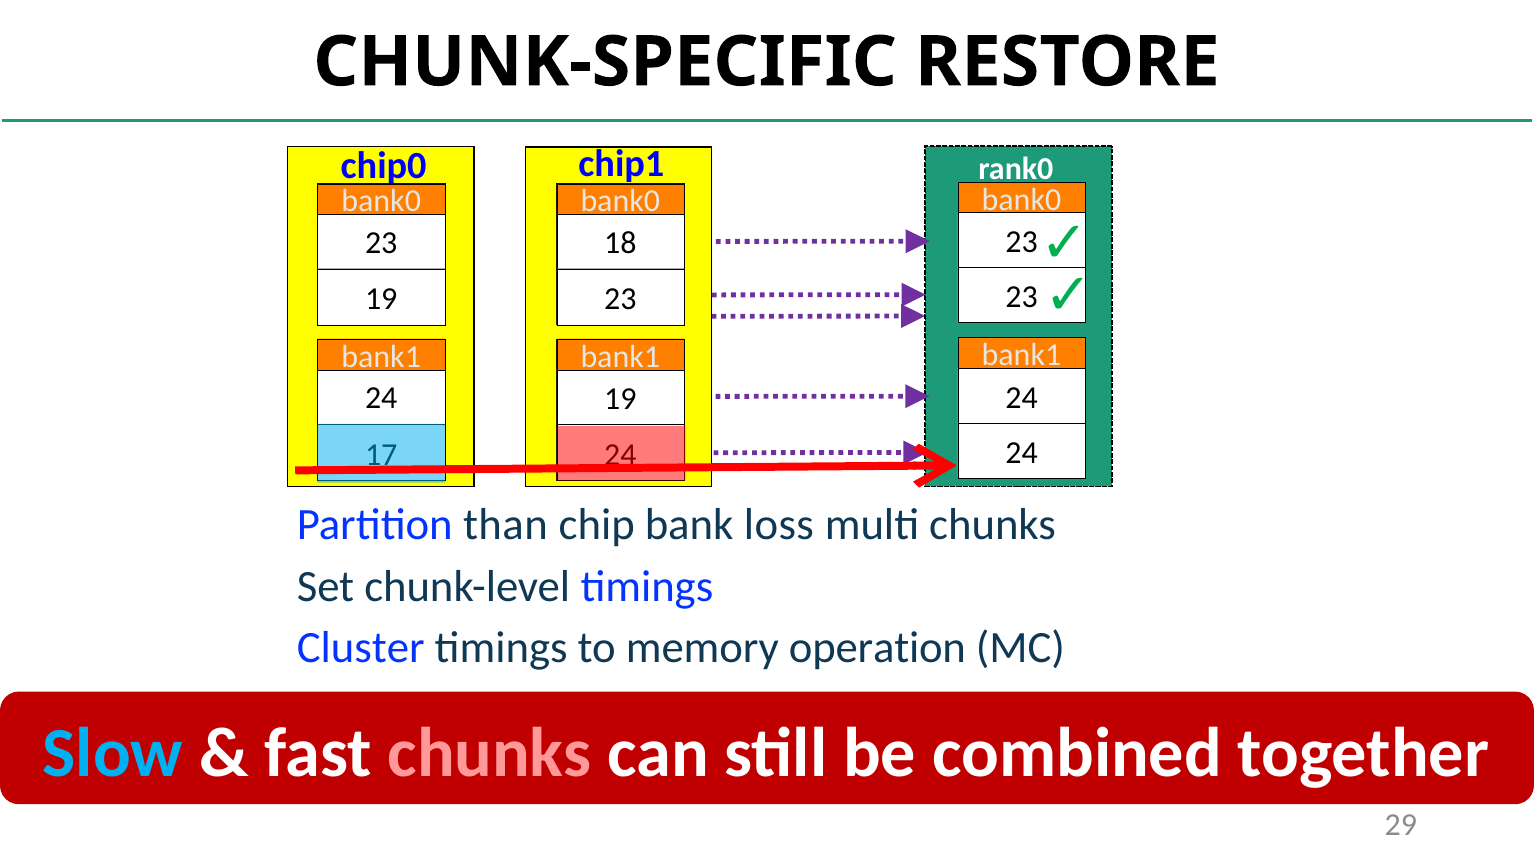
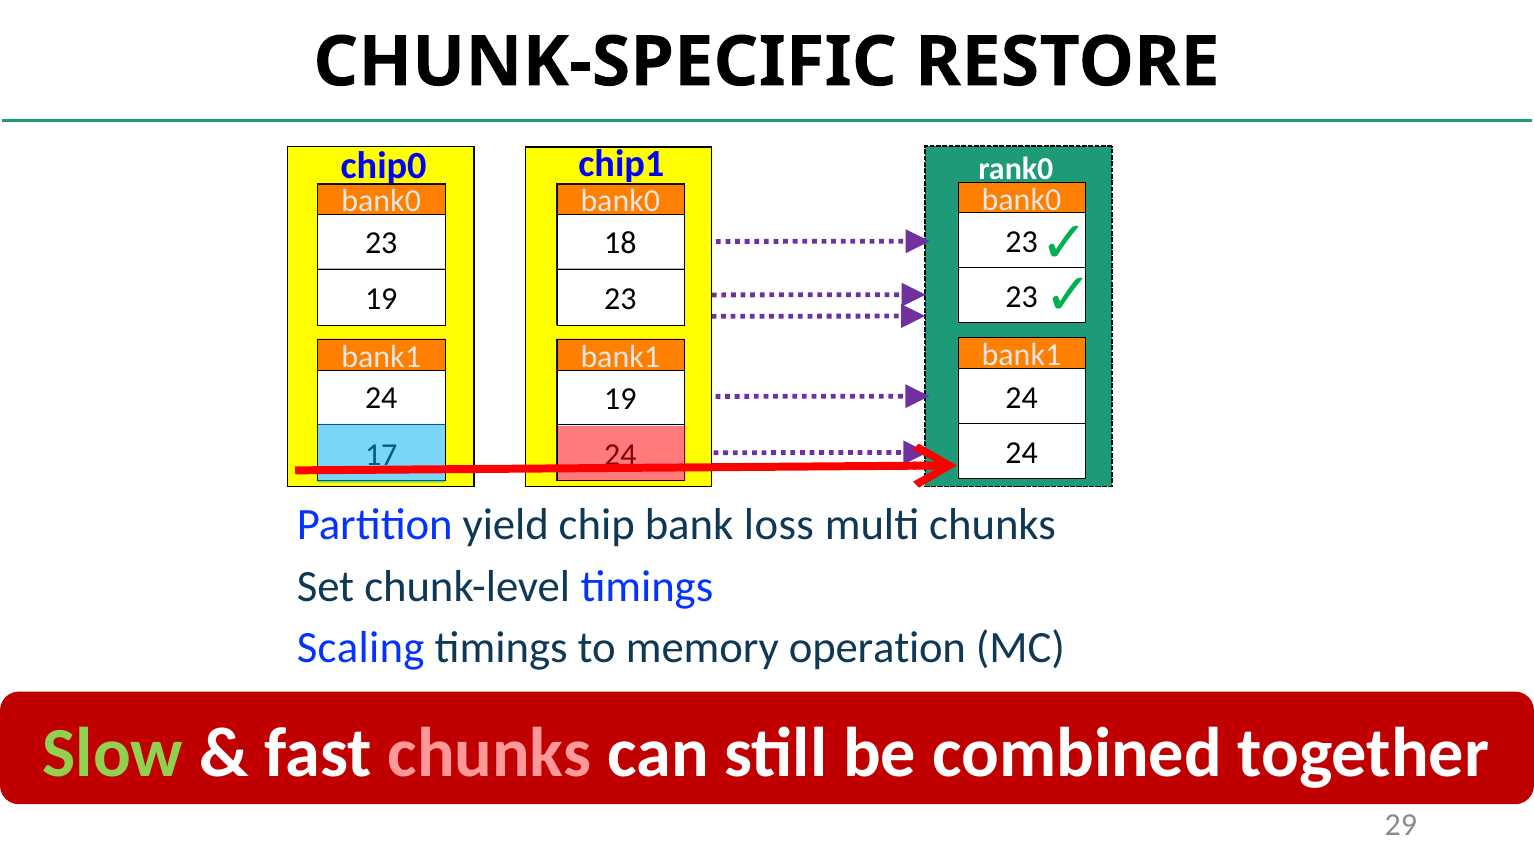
than: than -> yield (506, 525)
Cluster: Cluster -> Scaling (361, 648)
Slow colour: light blue -> light green (113, 753)
